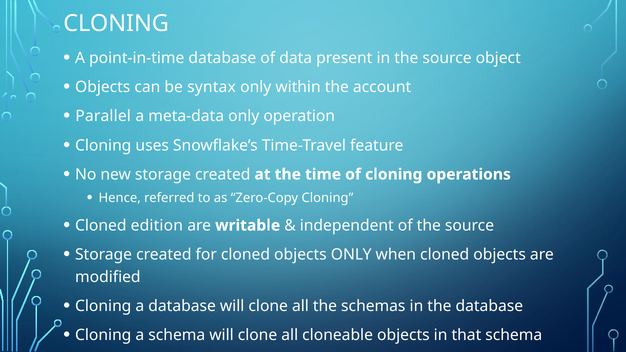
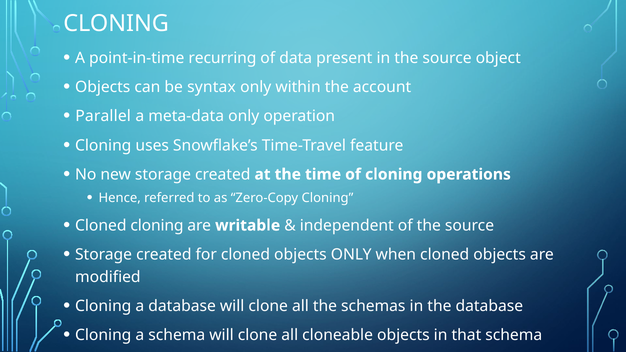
point-in-time database: database -> recurring (222, 58)
Cloned edition: edition -> cloning (157, 226)
